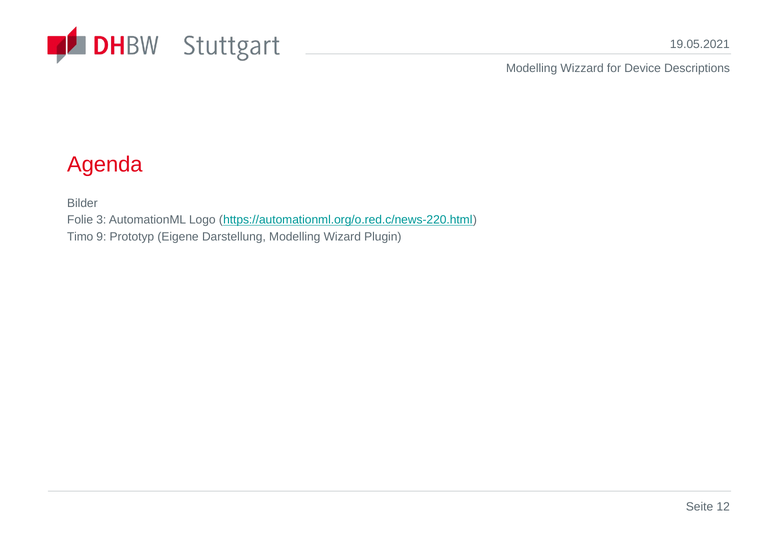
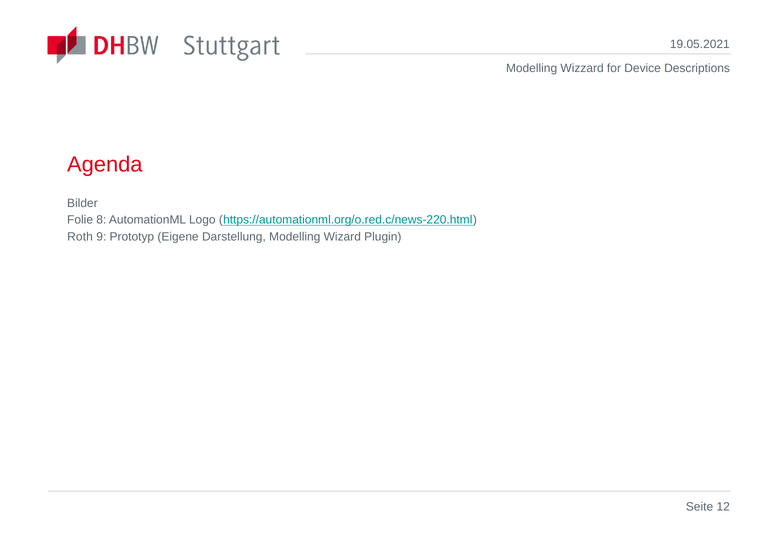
3: 3 -> 8 (101, 220)
Timo: Timo -> Roth (80, 237)
